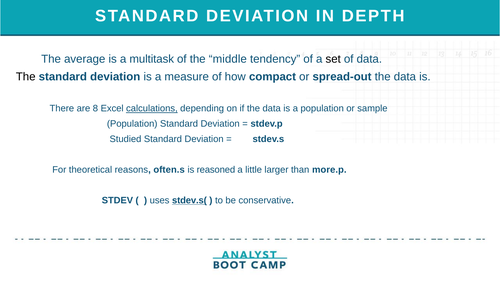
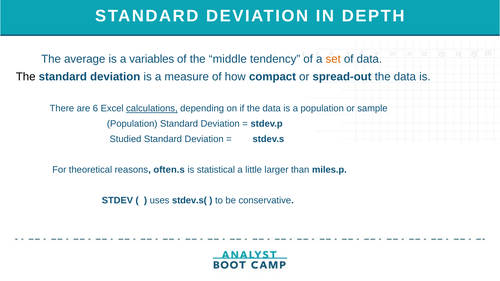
multitask: multitask -> variables (152, 59)
set colour: black -> orange (333, 59)
8: 8 -> 6 (95, 109)
reasoned: reasoned -> statistical (216, 170)
more.p: more.p -> miles.p (329, 170)
stdev.s( underline: present -> none (189, 201)
